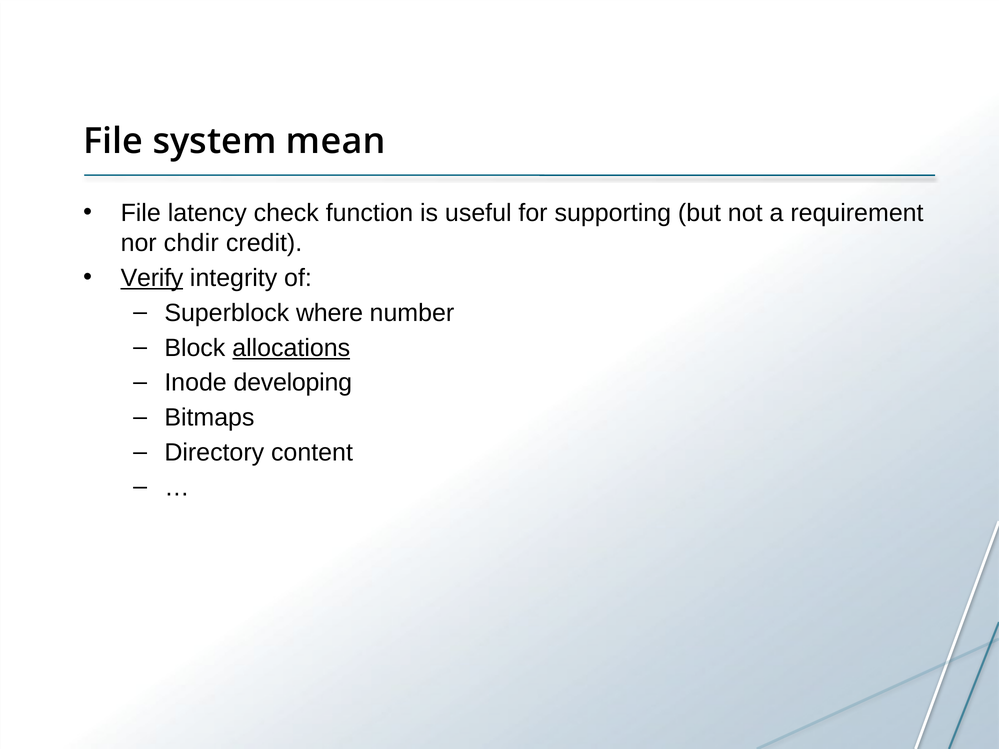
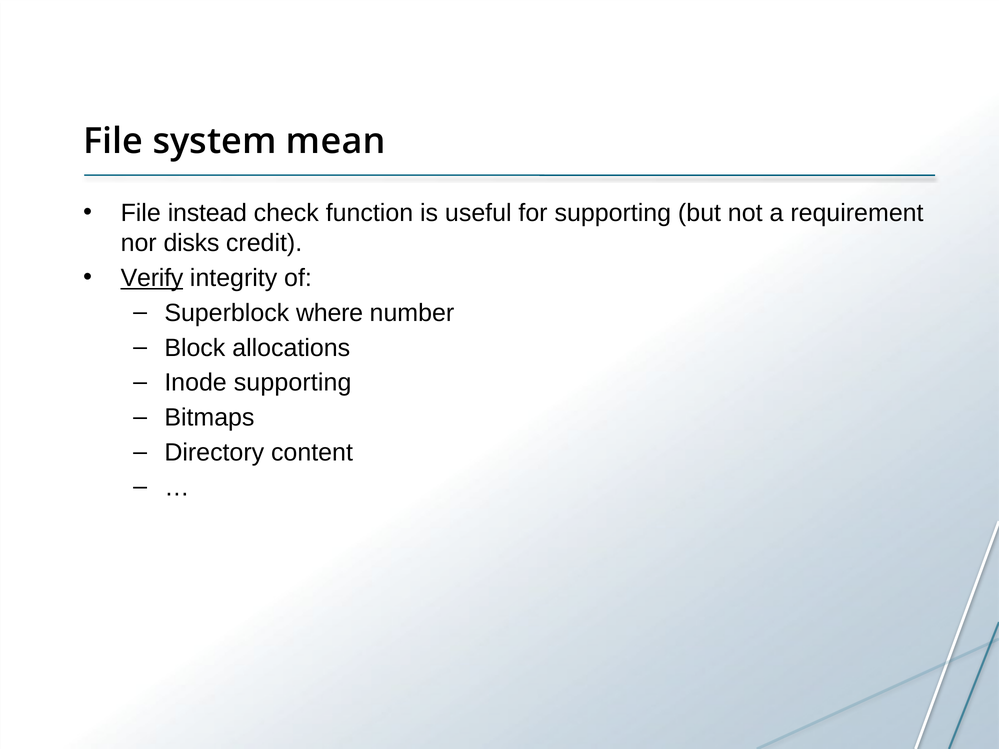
latency: latency -> instead (207, 213)
chdir: chdir -> disks (191, 243)
allocations underline: present -> none (291, 348)
Inode developing: developing -> supporting (293, 383)
